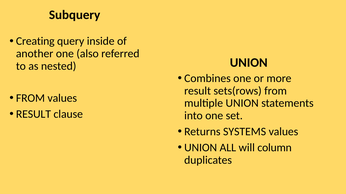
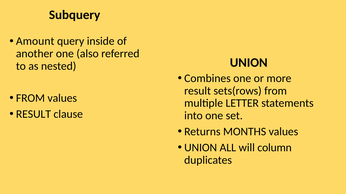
Creating: Creating -> Amount (35, 41)
multiple UNION: UNION -> LETTER (242, 103)
SYSTEMS: SYSTEMS -> MONTHS (245, 132)
